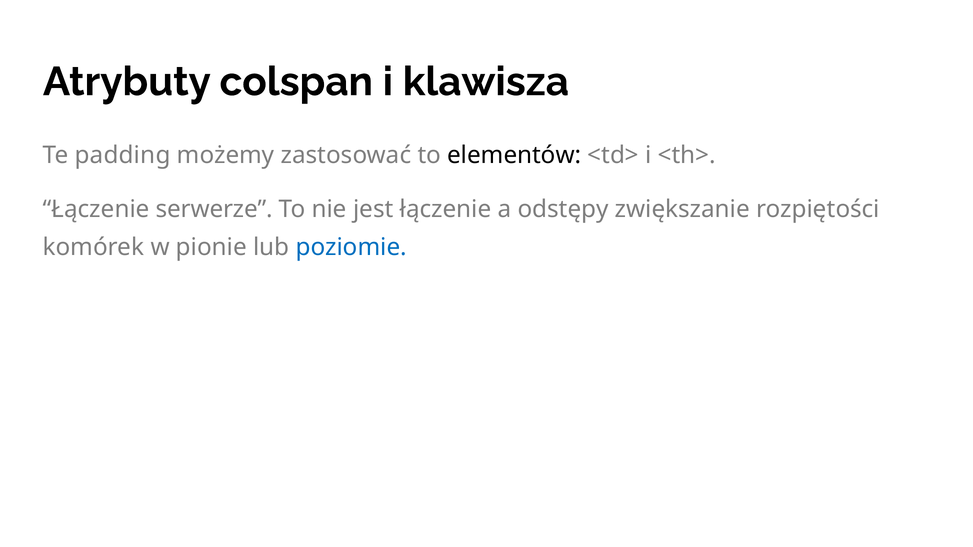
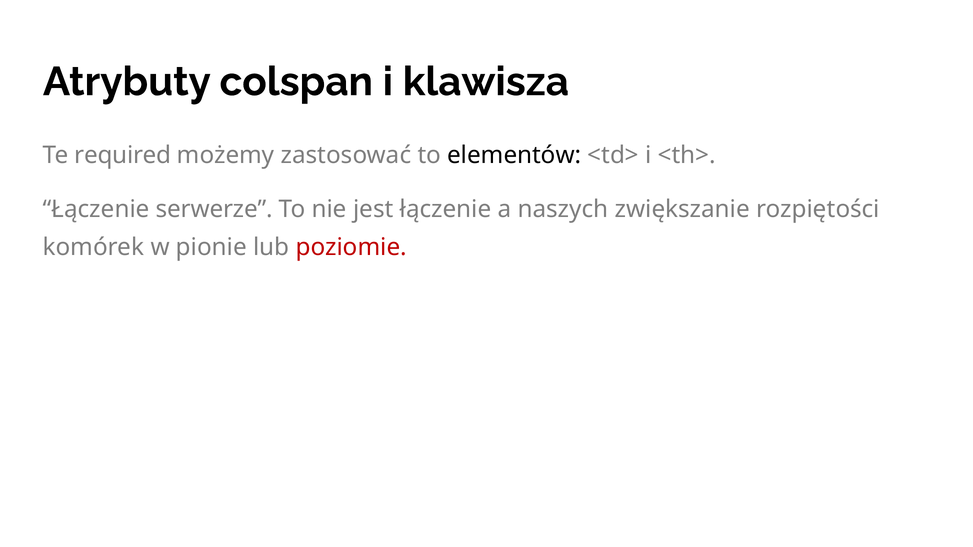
padding: padding -> required (123, 155)
odstępy: odstępy -> naszych (563, 209)
poziomie colour: blue -> red (351, 247)
